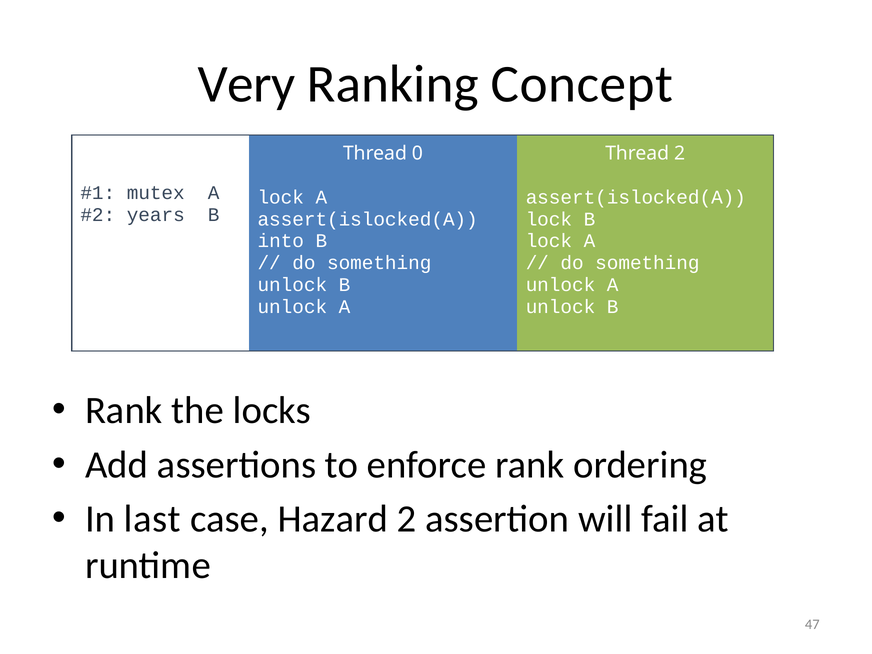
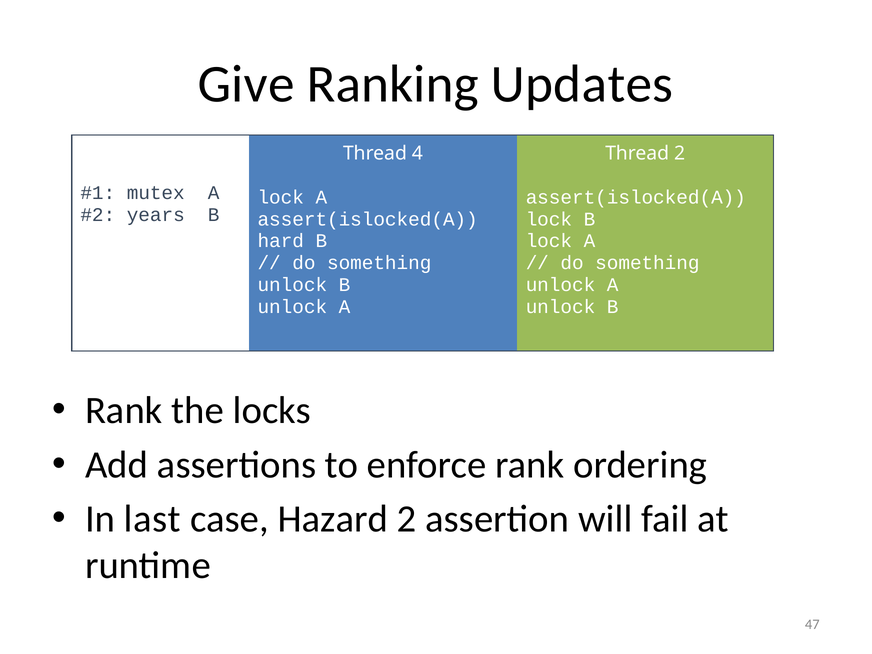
Very: Very -> Give (246, 84)
Concept: Concept -> Updates (582, 84)
0: 0 -> 4 (417, 153)
into: into -> hard (281, 241)
